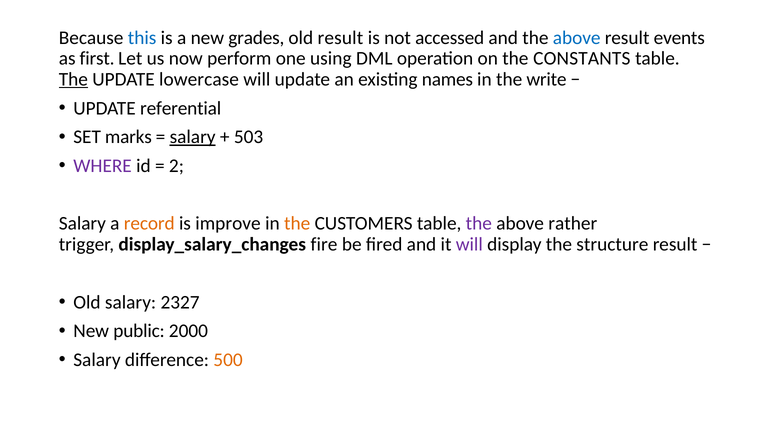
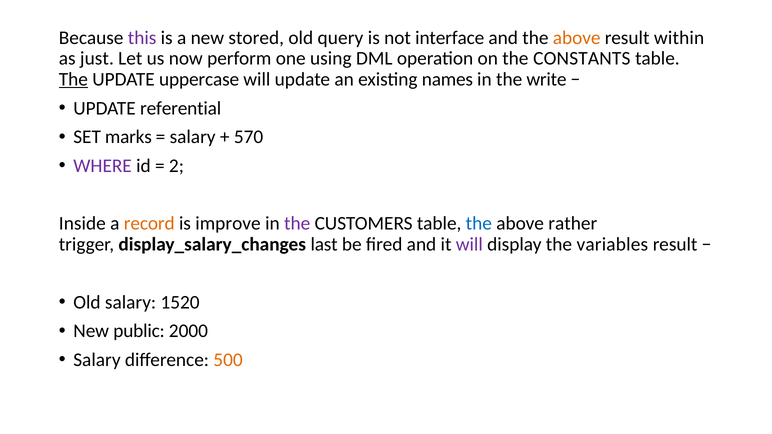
this colour: blue -> purple (142, 38)
grades: grades -> stored (256, 38)
old result: result -> query (340, 38)
accessed: accessed -> interface (450, 38)
above colour: blue -> orange (577, 38)
events: events -> within (679, 38)
first: first -> just (97, 59)
lowercase: lowercase -> uppercase (199, 79)
salary underline: present -> none (193, 137)
503: 503 -> 570 (249, 137)
Salary: Salary -> Inside (82, 224)
the colour: orange -> purple (297, 224)
the colour: purple -> blue (479, 224)
fire: fire -> last (324, 245)
structure: structure -> variables (612, 245)
2327: 2327 -> 1520 (180, 302)
